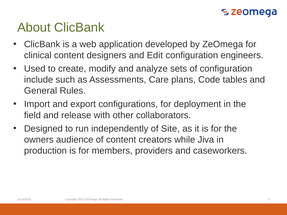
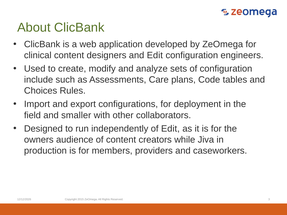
General: General -> Choices (41, 91)
release: release -> smaller (76, 115)
of Site: Site -> Edit (170, 129)
